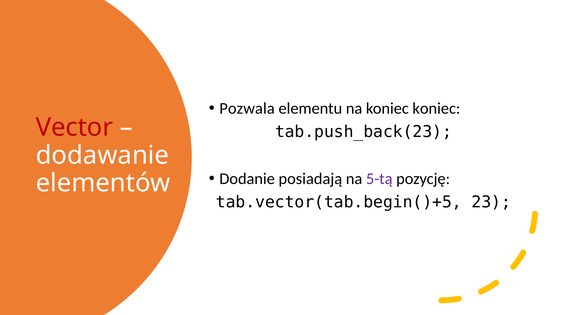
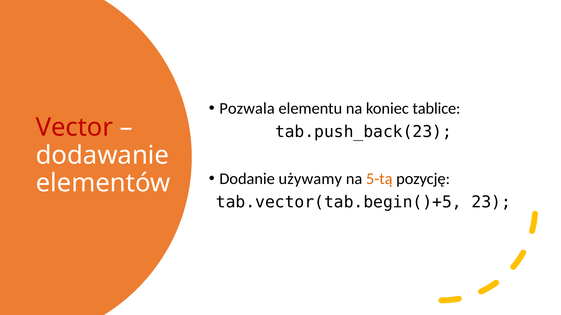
koniec koniec: koniec -> tablice (436, 109)
posiadają: posiadają -> używamy (310, 179)
5-tą colour: purple -> orange (379, 179)
